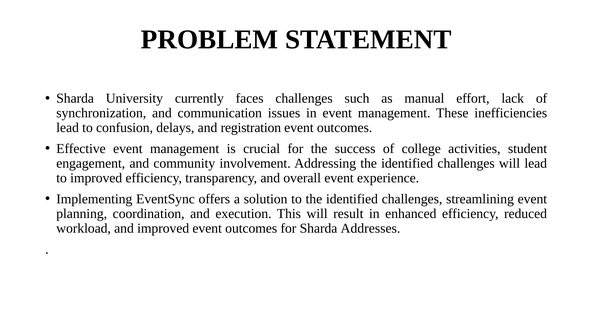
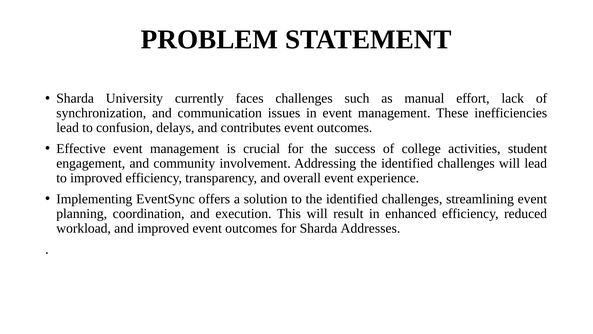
registration: registration -> contributes (251, 128)
